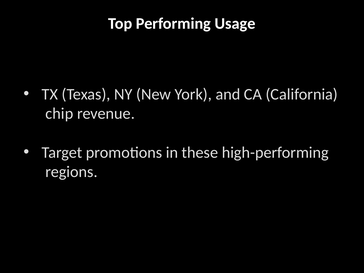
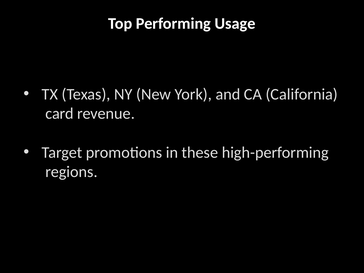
chip: chip -> card (59, 114)
